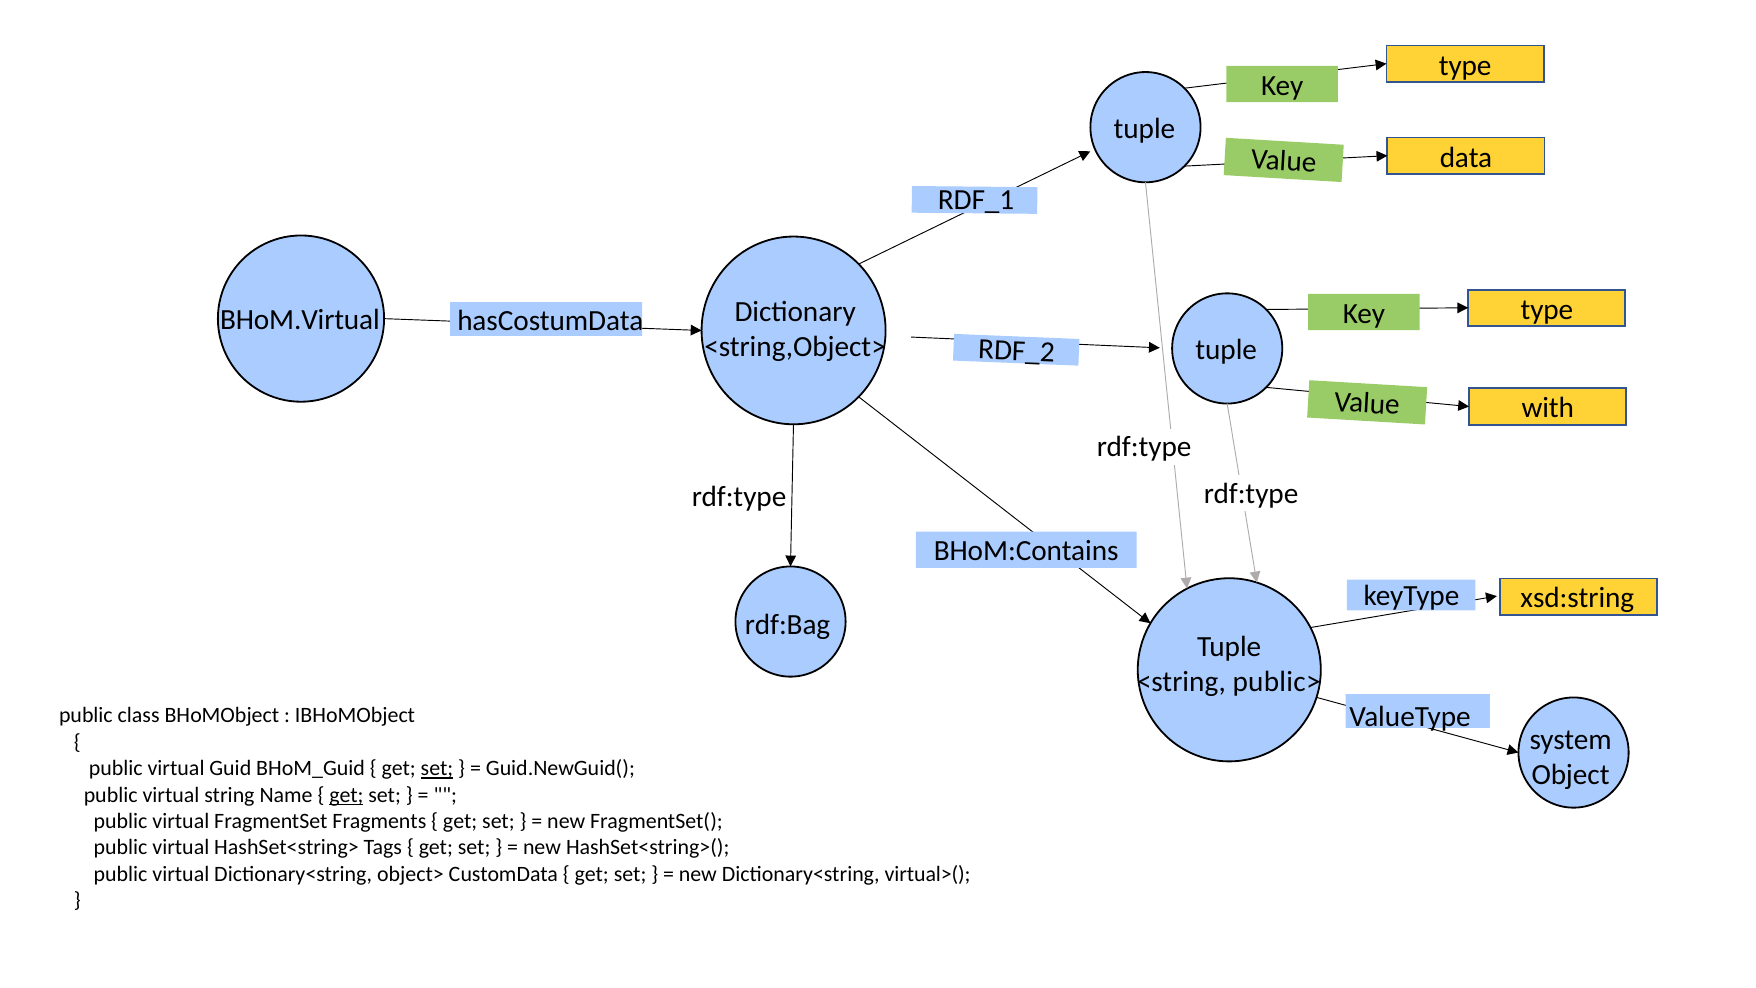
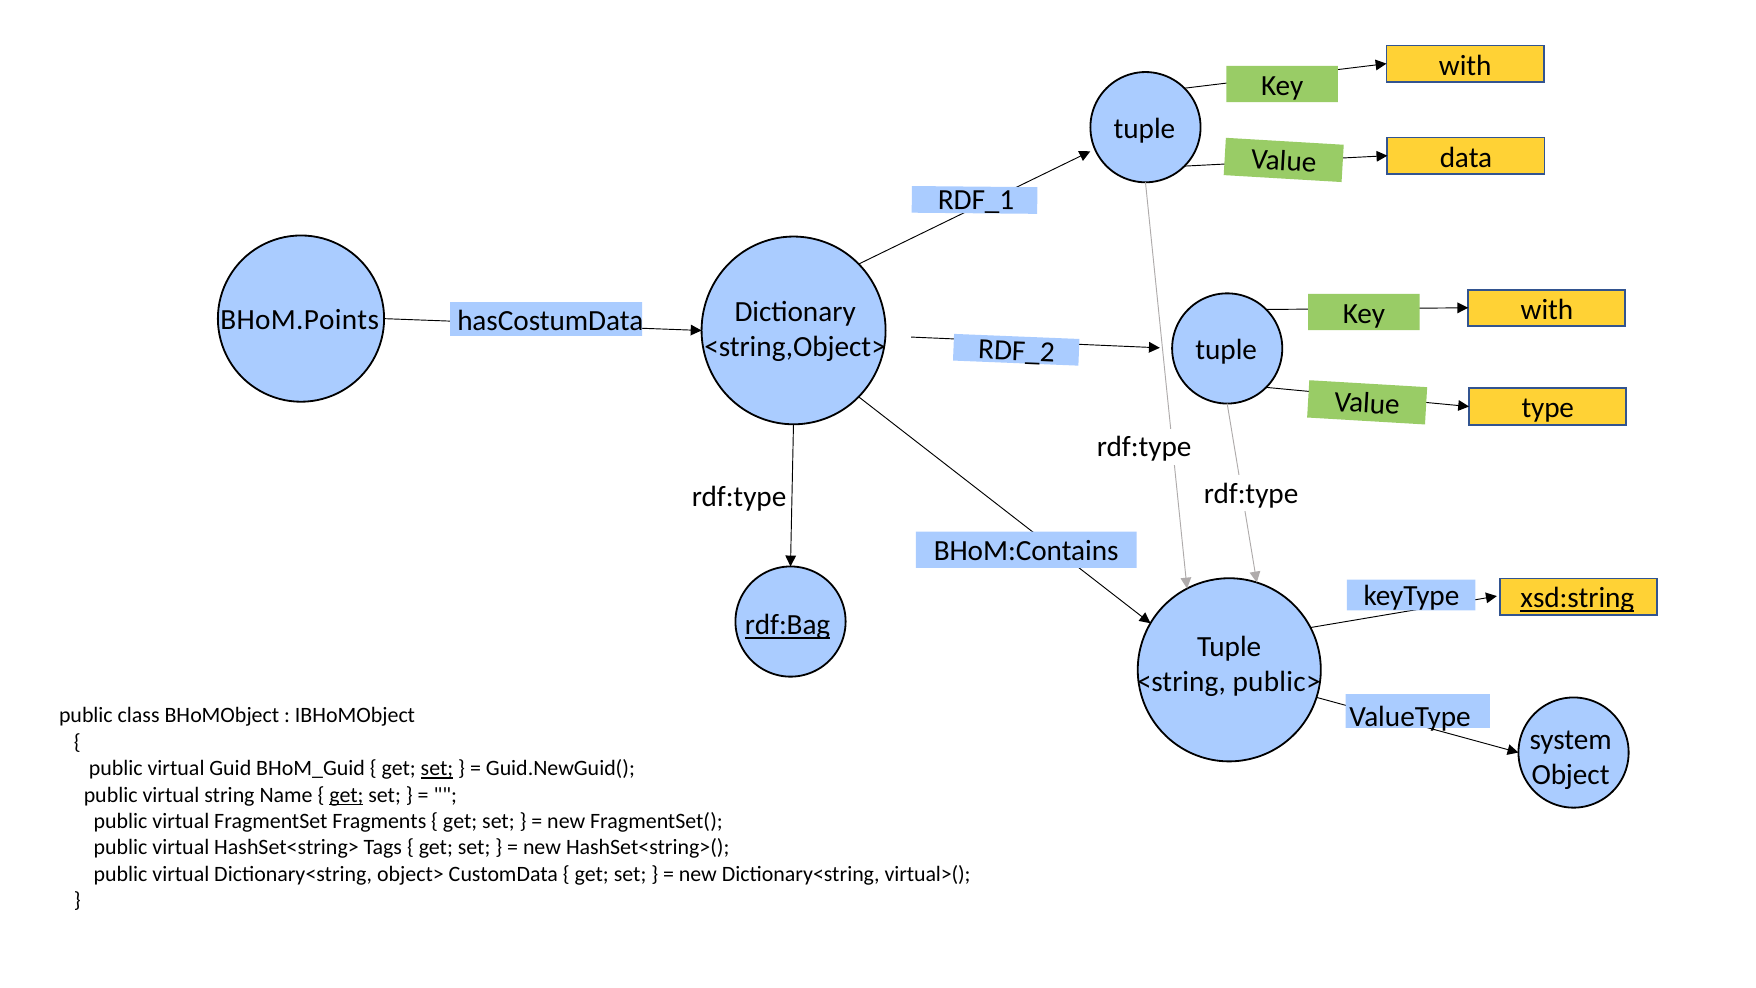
type: type -> with (1465, 65)
type: type -> with (1547, 309)
BHoM.Virtual: BHoM.Virtual -> BHoM.Points (300, 320)
with: with -> type (1548, 408)
xsd:string underline: none -> present (1577, 598)
rdf:Bag underline: none -> present (788, 625)
